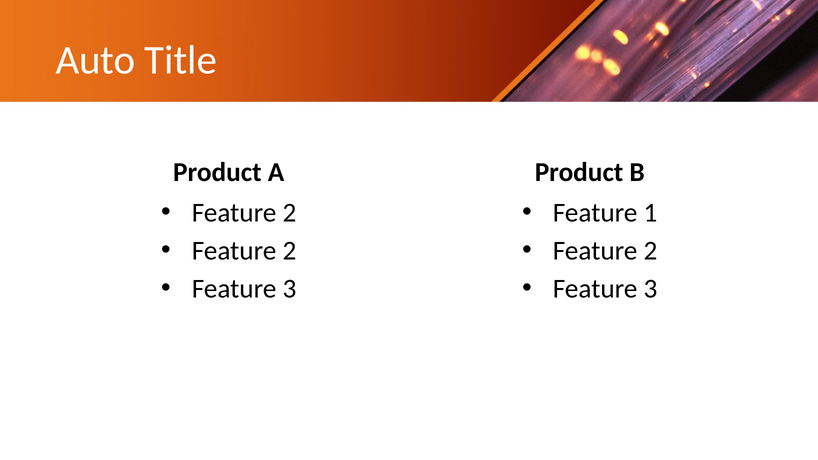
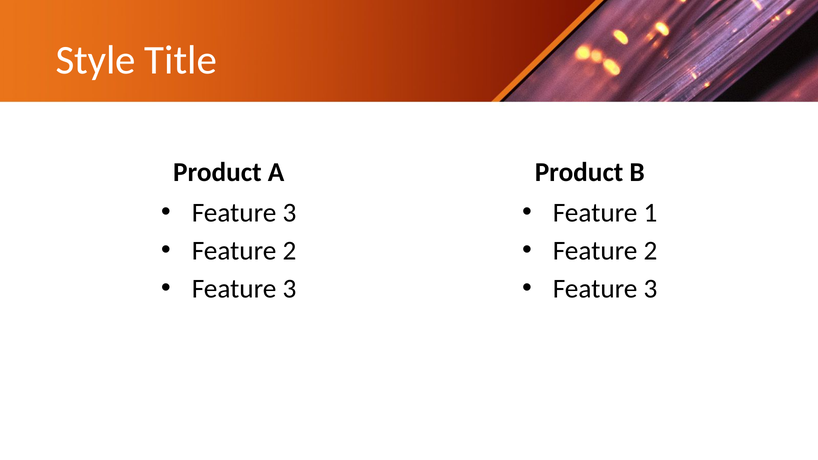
Auto: Auto -> Style (96, 60)
2: 2 -> 3 (289, 213)
